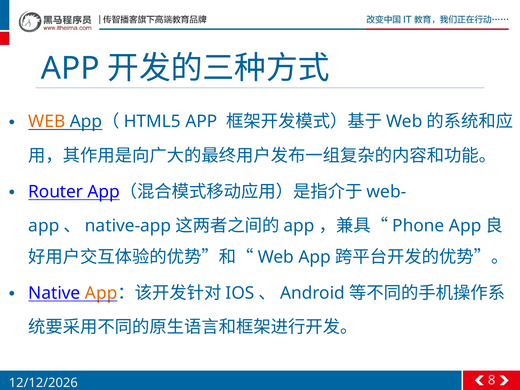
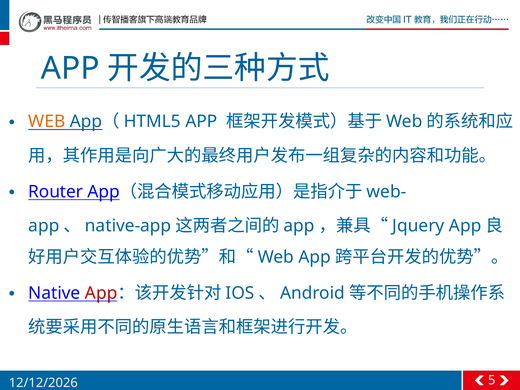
Phone: Phone -> Jquery (418, 226)
App colour: orange -> red (101, 293)
8: 8 -> 5 (492, 380)
